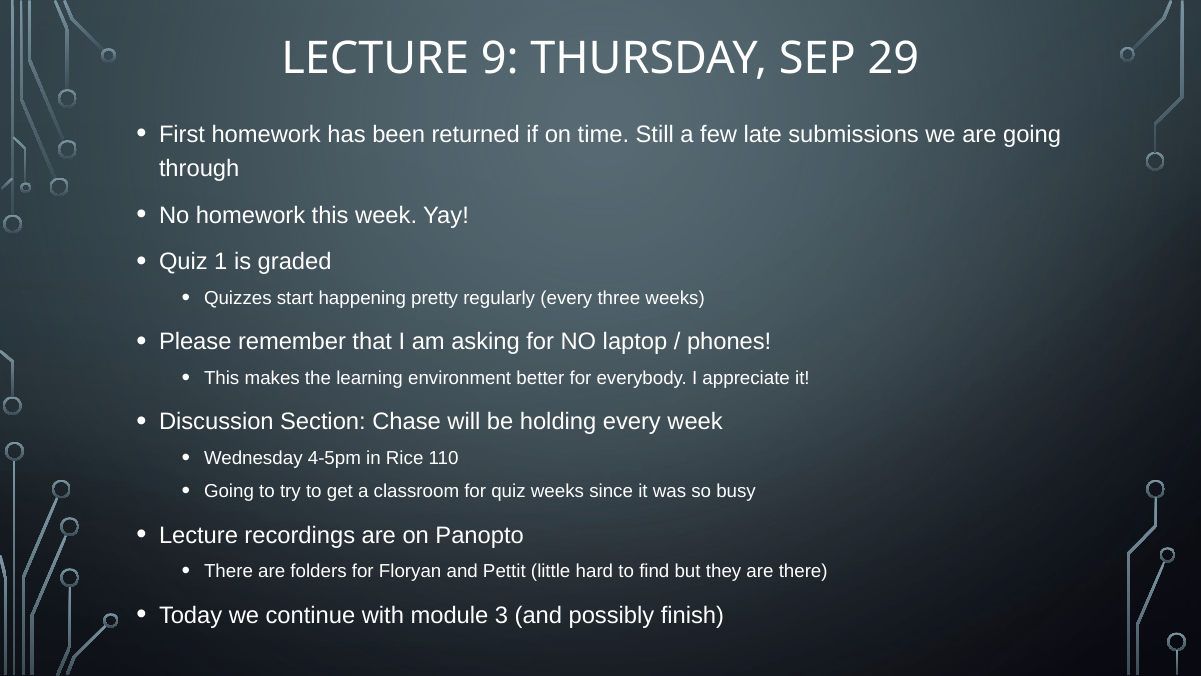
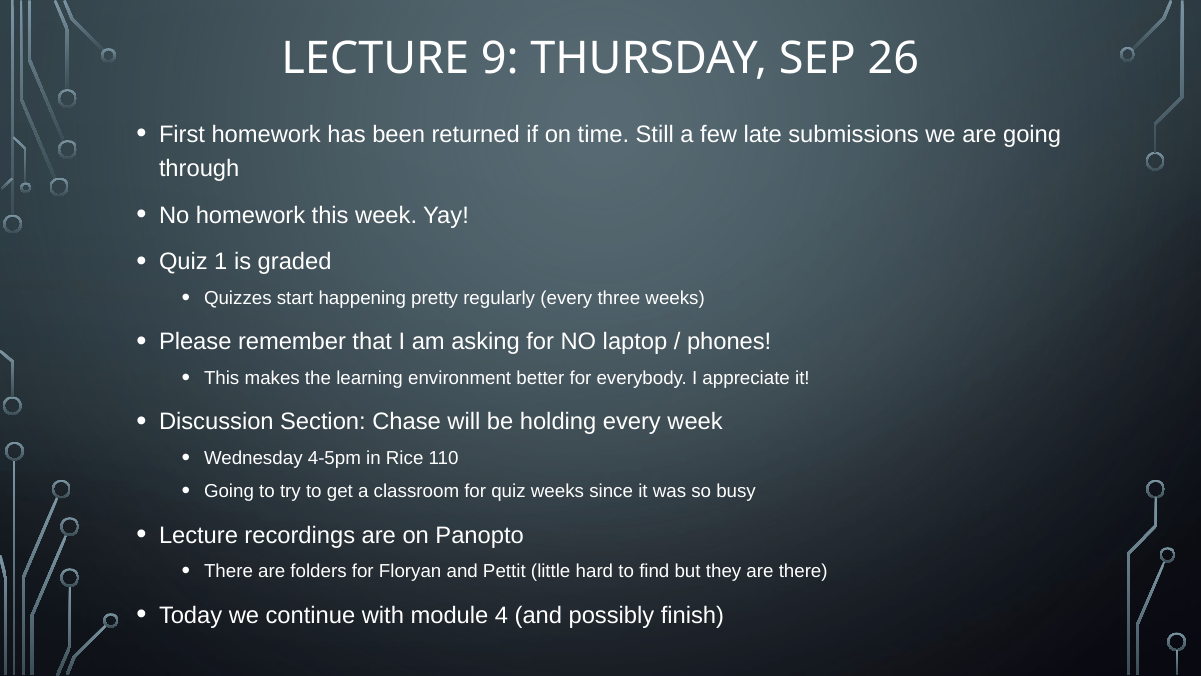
29: 29 -> 26 (893, 58)
3: 3 -> 4 (501, 615)
